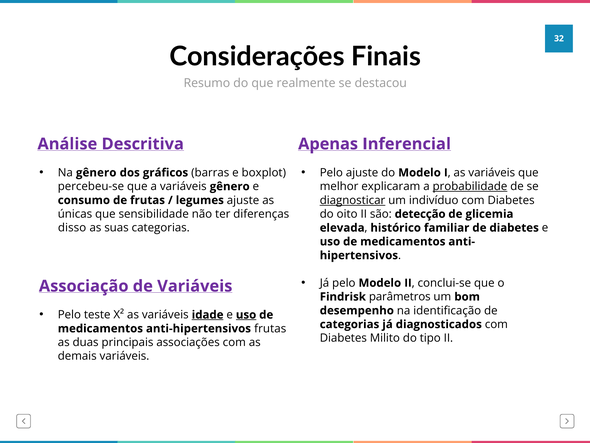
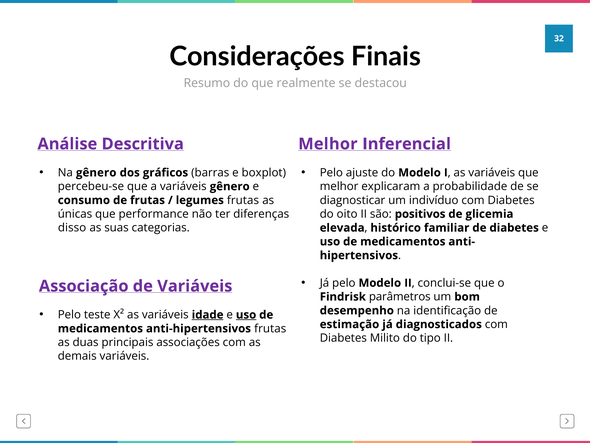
Apenas: Apenas -> Melhor (328, 144)
probabilidade underline: present -> none (470, 186)
legumes ajuste: ajuste -> frutas (243, 200)
diagnosticar underline: present -> none (352, 200)
sensibilidade: sensibilidade -> performance (154, 214)
detecção: detecção -> positivos (420, 214)
categorias: categorias -> estimação (349, 324)
